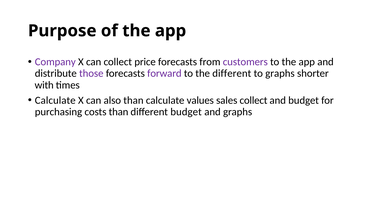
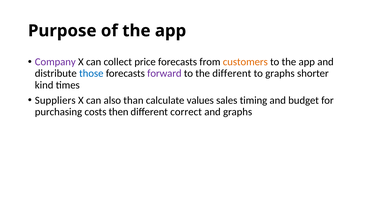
customers colour: purple -> orange (245, 62)
those colour: purple -> blue (91, 74)
with: with -> kind (44, 85)
Calculate: Calculate -> Suppliers (55, 101)
sales collect: collect -> timing (253, 101)
costs than: than -> then (119, 112)
different budget: budget -> correct (186, 112)
